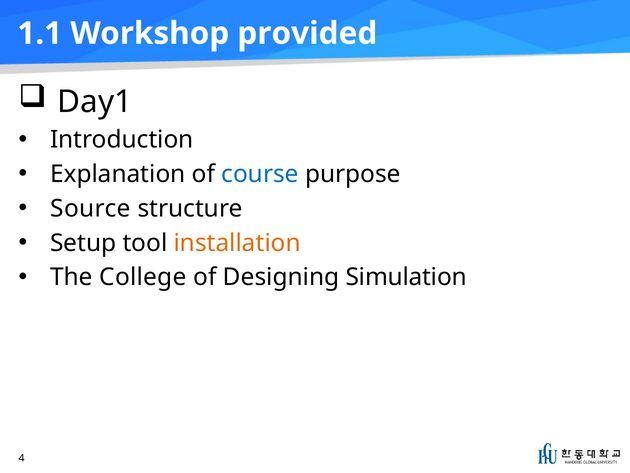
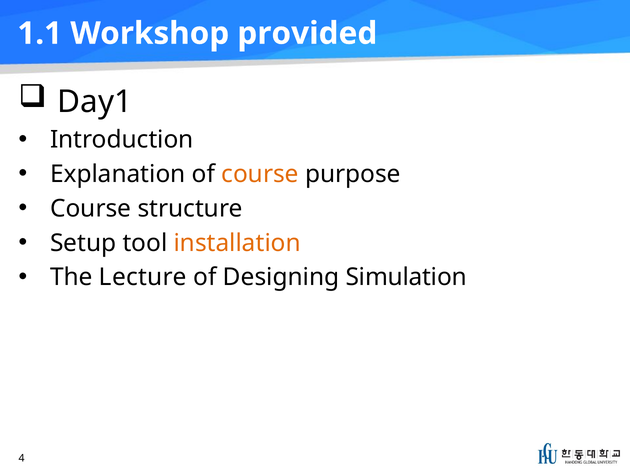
course colour: blue -> orange (260, 174)
Source: Source -> Course (91, 208)
College: College -> Lecture (143, 277)
